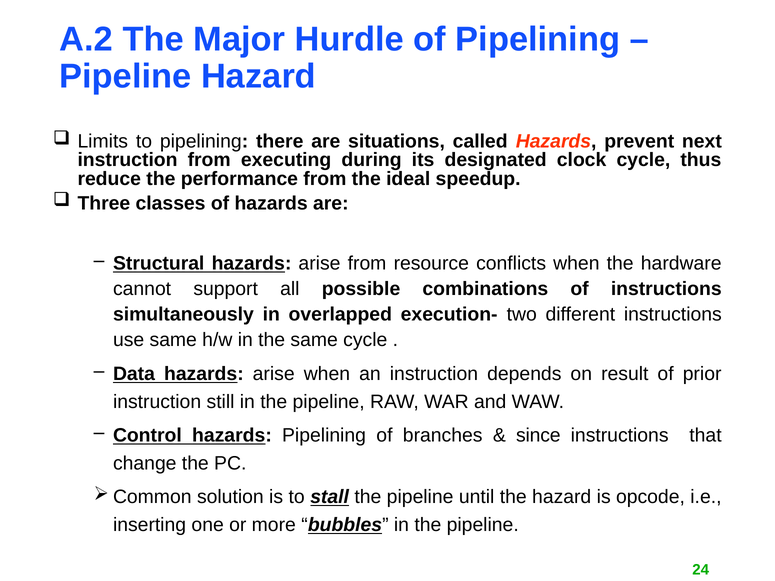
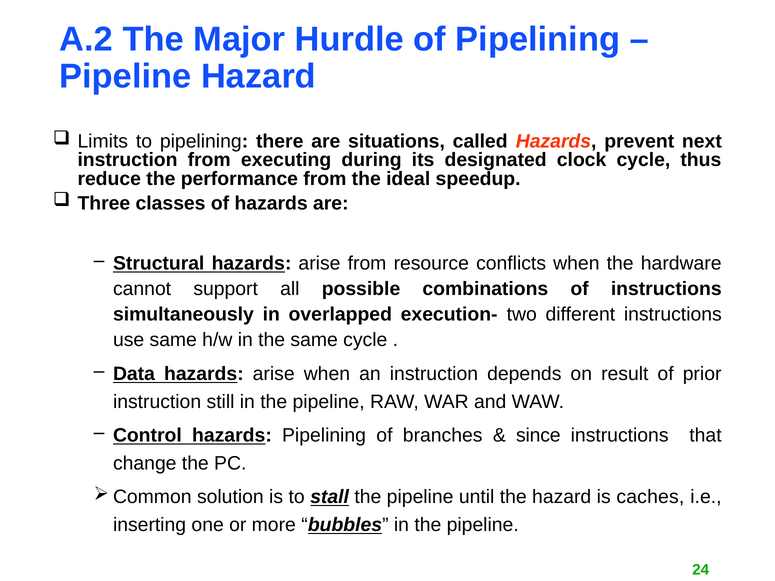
opcode: opcode -> caches (650, 497)
